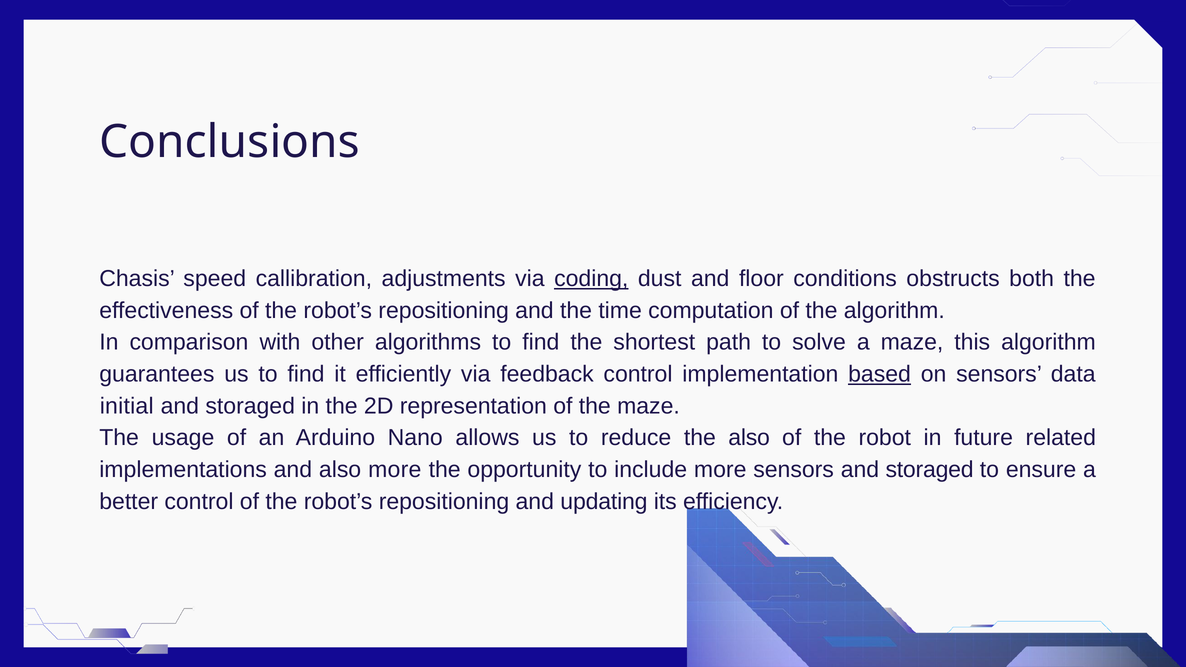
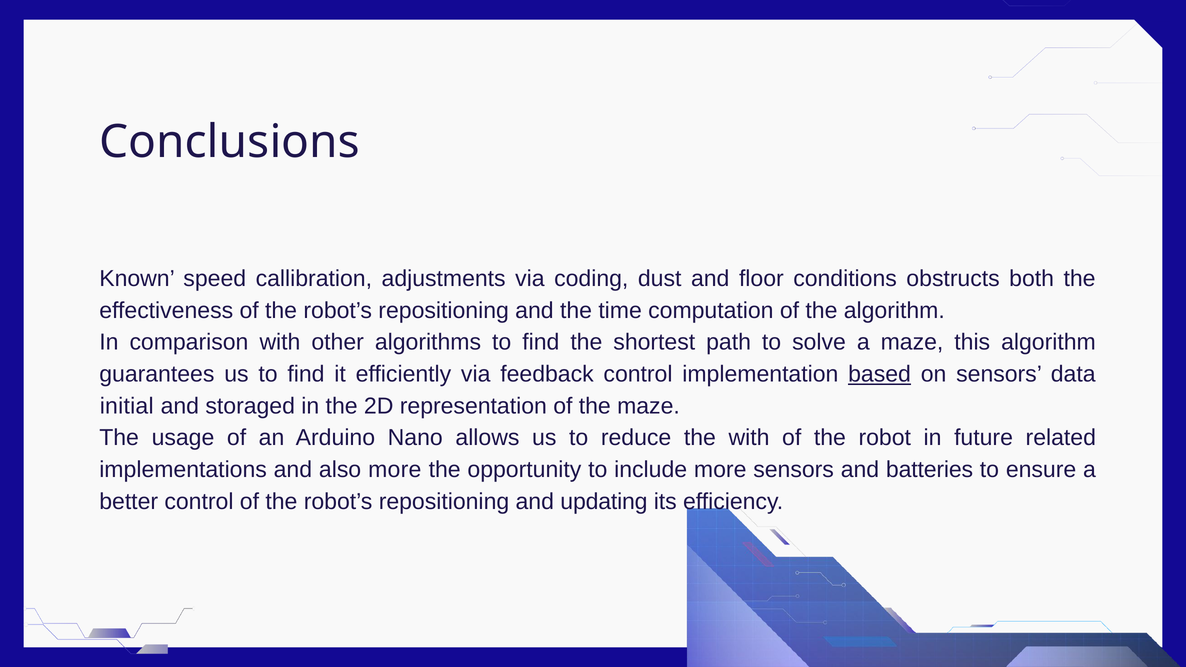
Chasis: Chasis -> Known (137, 279)
coding underline: present -> none (591, 279)
the also: also -> with (749, 438)
sensors and storaged: storaged -> batteries (930, 470)
